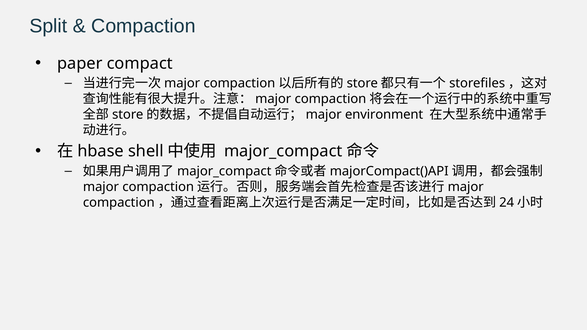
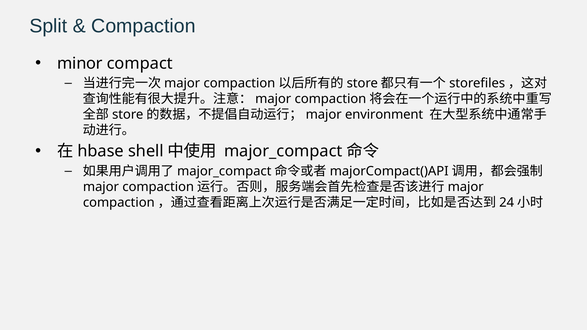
paper: paper -> minor (80, 63)
